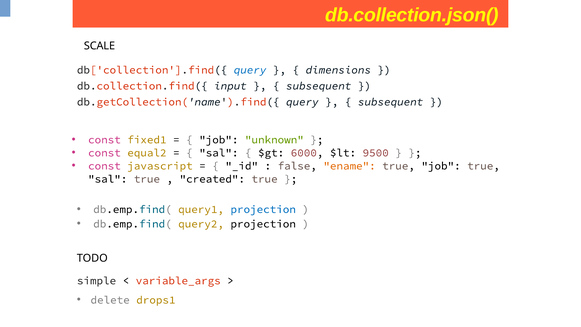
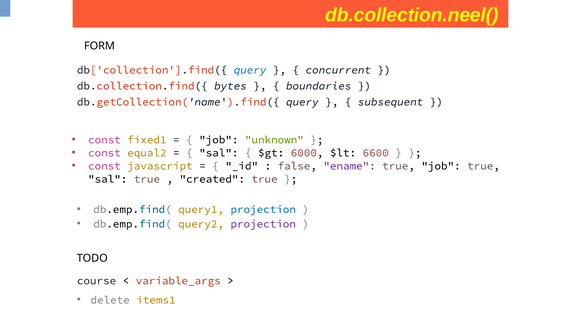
db.collection.json(: db.collection.json( -> db.collection.neel( (412, 15)
SCALE: SCALE -> FORM (99, 46)
dimensions: dimensions -> concurrent (338, 70)
input: input -> bytes (231, 86)
subsequent: subsequent -> boundaries (319, 86)
9500: 9500 -> 6600 (376, 153)
ename colour: orange -> purple (350, 166)
projection colour: black -> purple (263, 224)
simple: simple -> course (97, 281)
drops1: drops1 -> items1 (156, 300)
